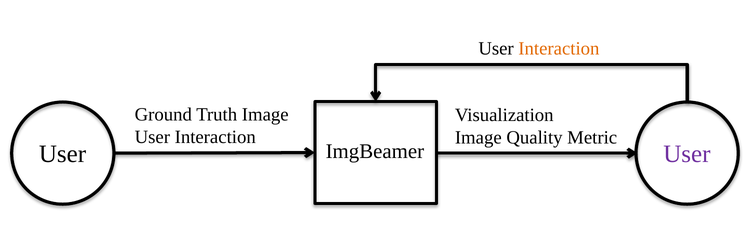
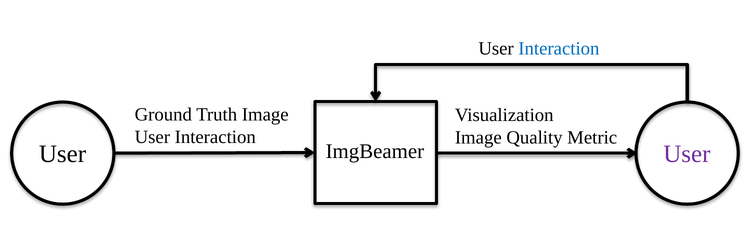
Interaction colour: orange -> blue (559, 48)
